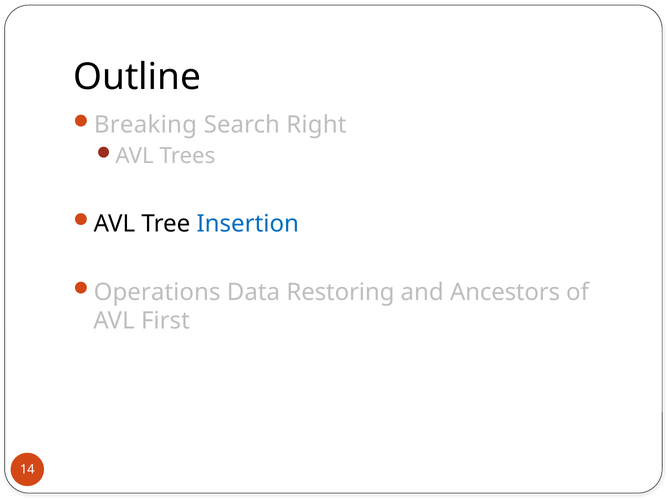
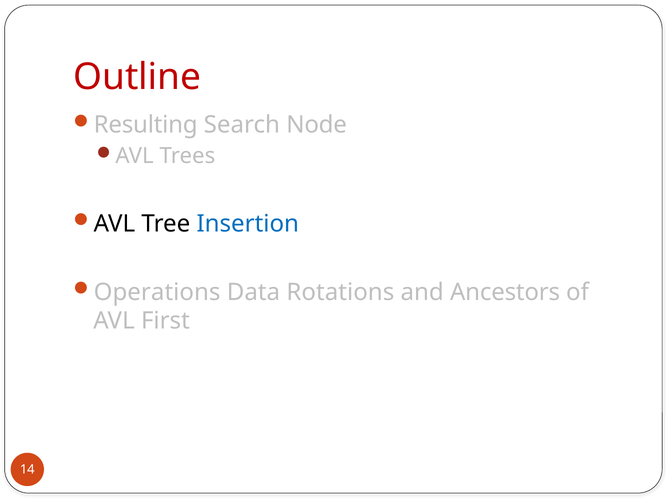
Outline colour: black -> red (137, 77)
Breaking: Breaking -> Resulting (146, 125)
Right: Right -> Node (317, 125)
Restoring: Restoring -> Rotations (340, 292)
